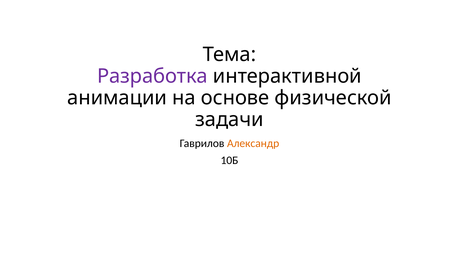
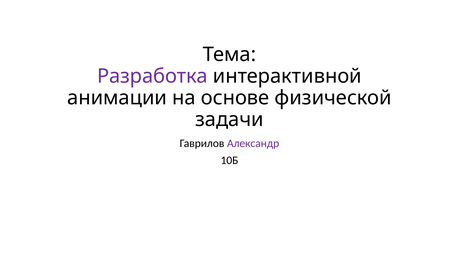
Александр colour: orange -> purple (253, 143)
